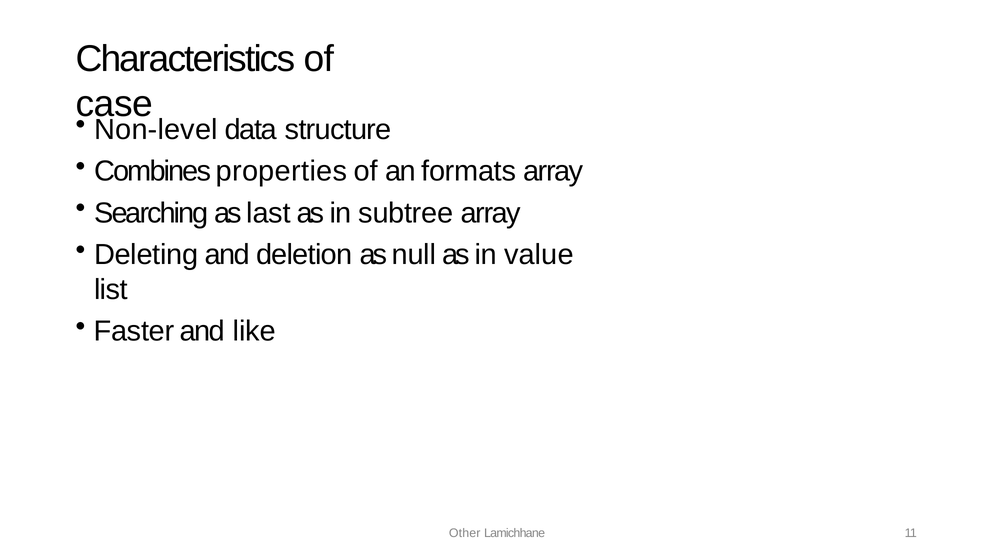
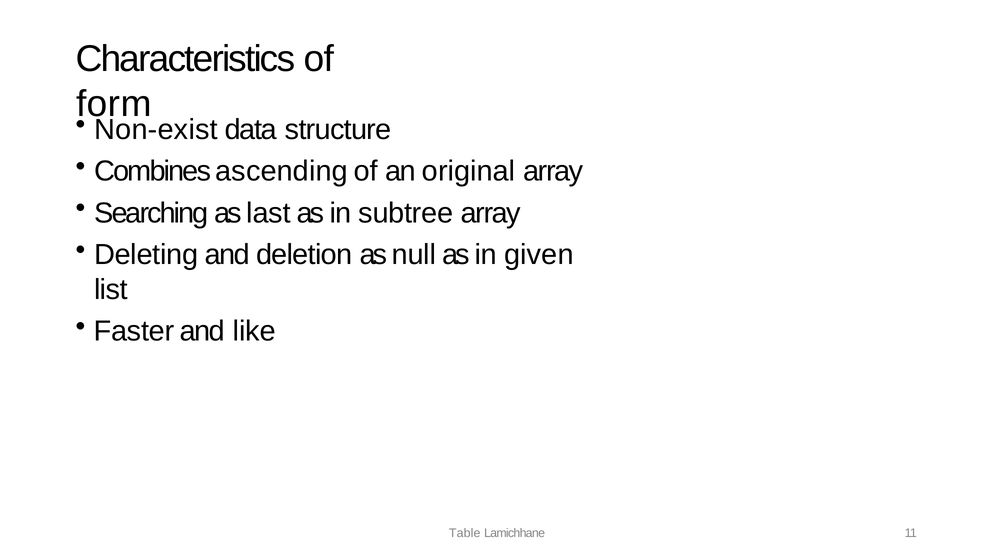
case: case -> form (114, 104)
Non-level: Non-level -> Non-exist (156, 129)
properties: properties -> ascending (282, 171)
formats: formats -> original (469, 171)
value: value -> given (539, 254)
Other: Other -> Table (465, 533)
